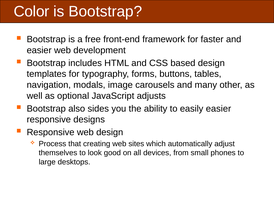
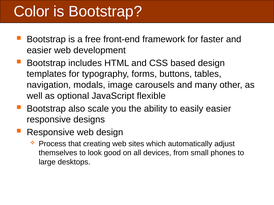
adjusts: adjusts -> flexible (151, 96)
sides: sides -> scale (98, 109)
